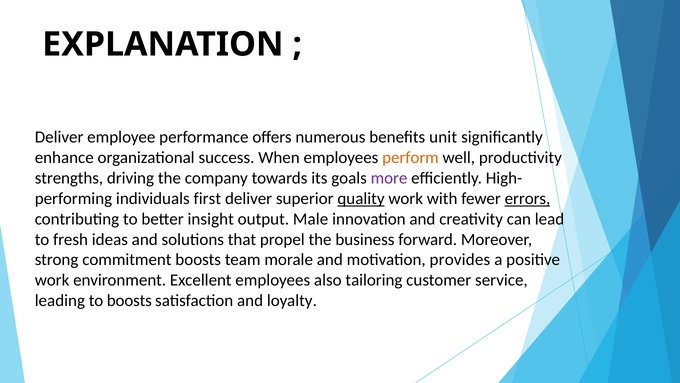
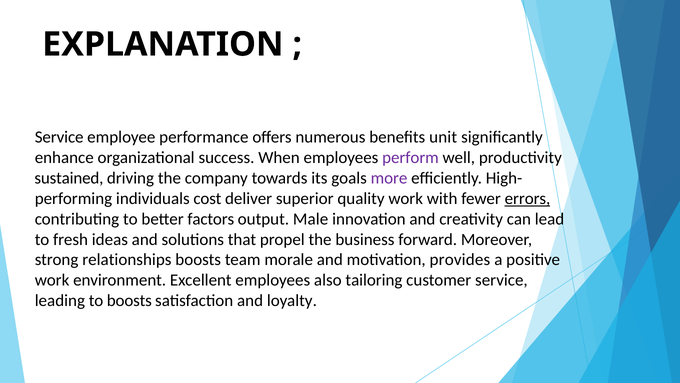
Deliver: Deliver -> Service (59, 137)
perform colour: orange -> purple (411, 158)
strengths: strengths -> sustained (69, 178)
first: first -> cost (207, 198)
quality underline: present -> none (361, 198)
insight: insight -> factors (211, 219)
commitment: commitment -> relationships (127, 260)
